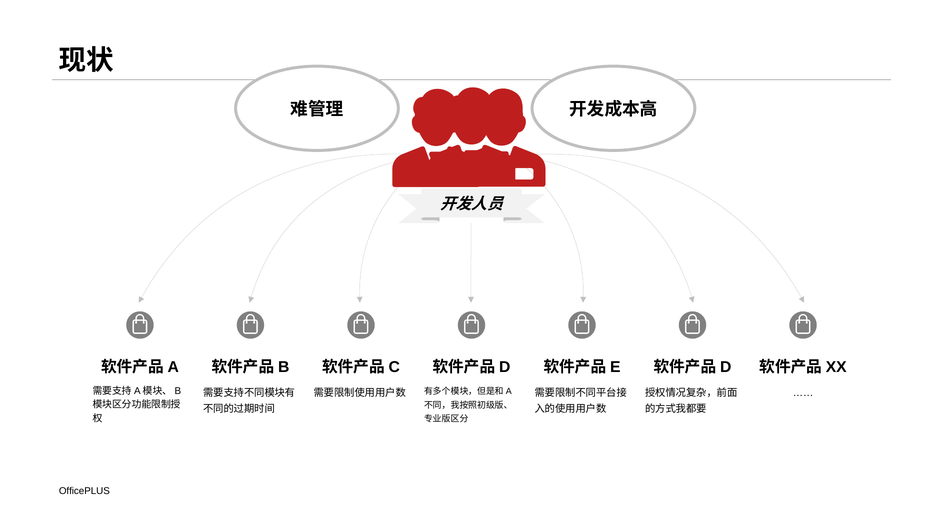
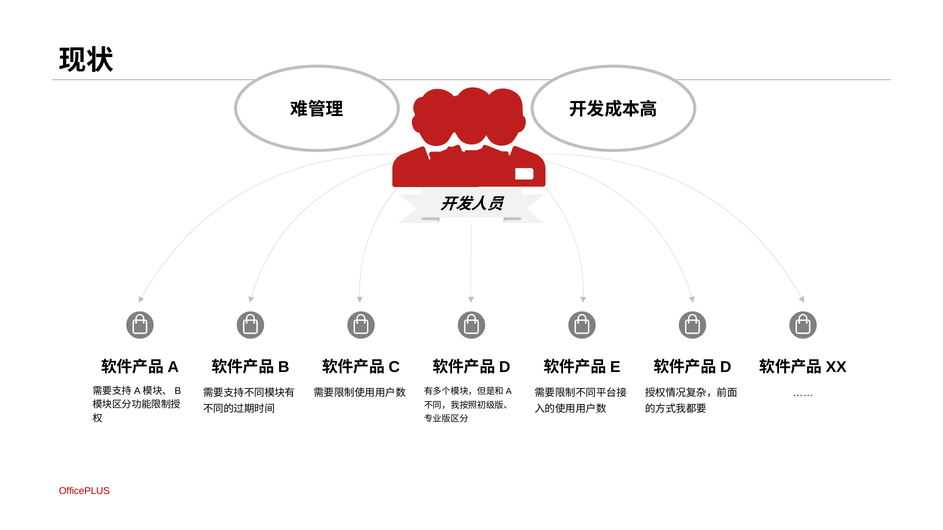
OfficePLUS colour: black -> red (84, 491)
